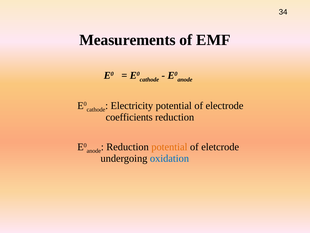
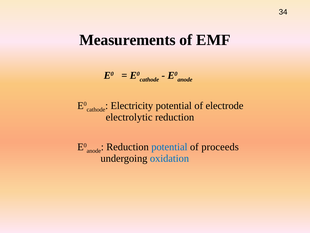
coefficients: coefficients -> electrolytic (129, 117)
potential colour: orange -> blue (169, 147)
eletcrode: eletcrode -> proceeds (220, 147)
